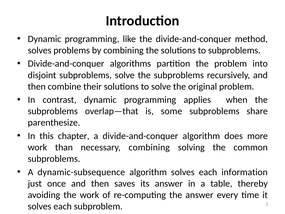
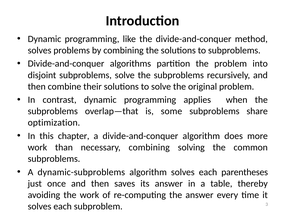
parenthesize: parenthesize -> optimization (54, 122)
dynamic-subsequence: dynamic-subsequence -> dynamic-subproblems (81, 172)
information: information -> parentheses (245, 172)
